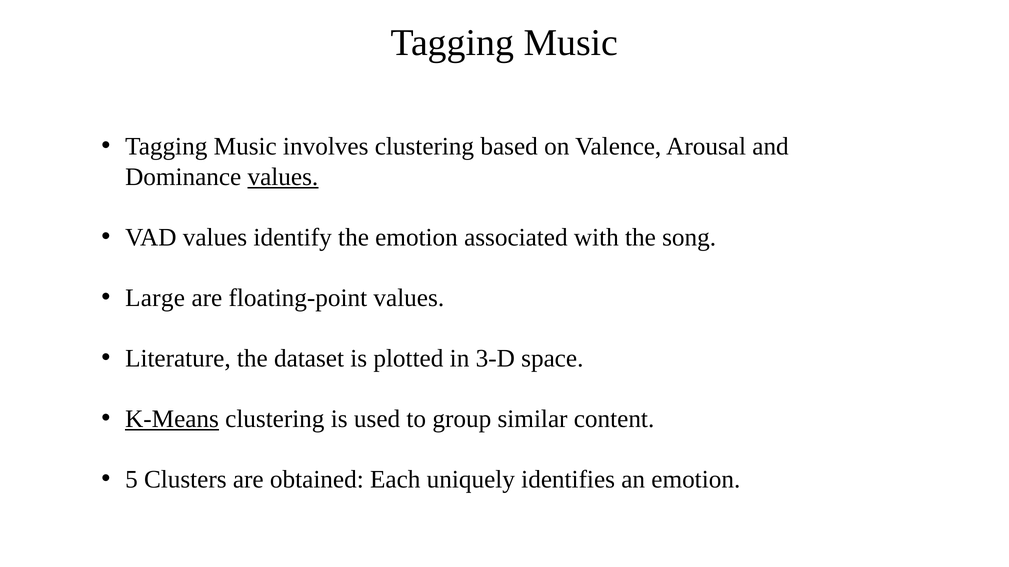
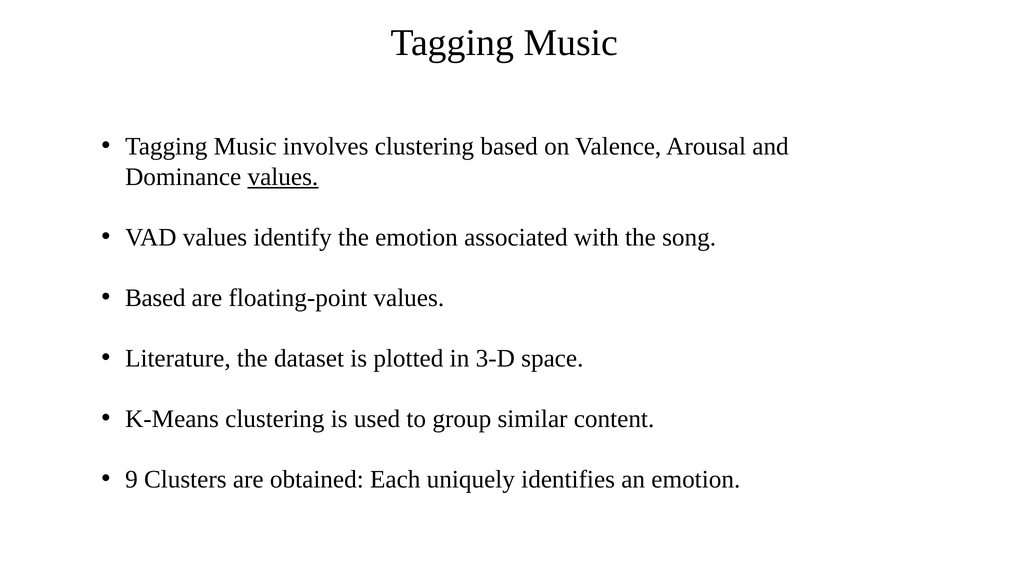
Large: Large -> Based (155, 298)
K-Means underline: present -> none (172, 419)
5: 5 -> 9 (131, 480)
